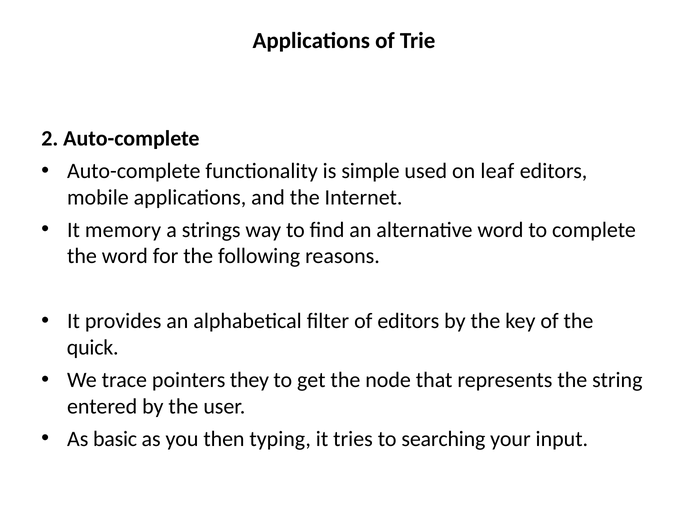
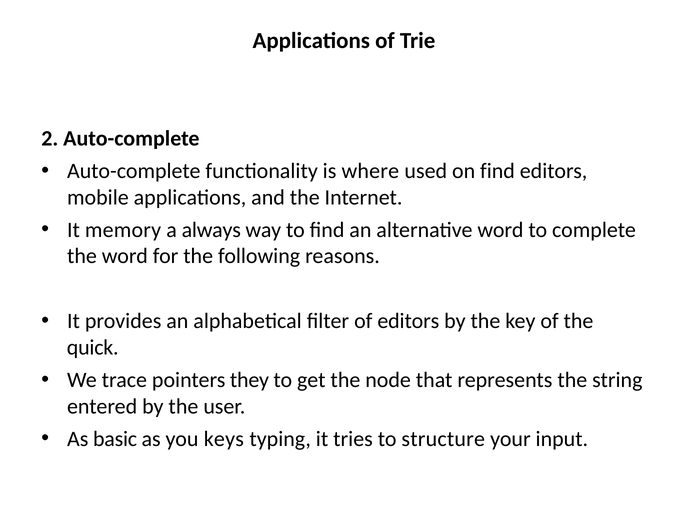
simple: simple -> where (370, 171)
on leaf: leaf -> find (497, 171)
strings: strings -> always (211, 230)
then: then -> keys (224, 439)
searching: searching -> structure (443, 439)
